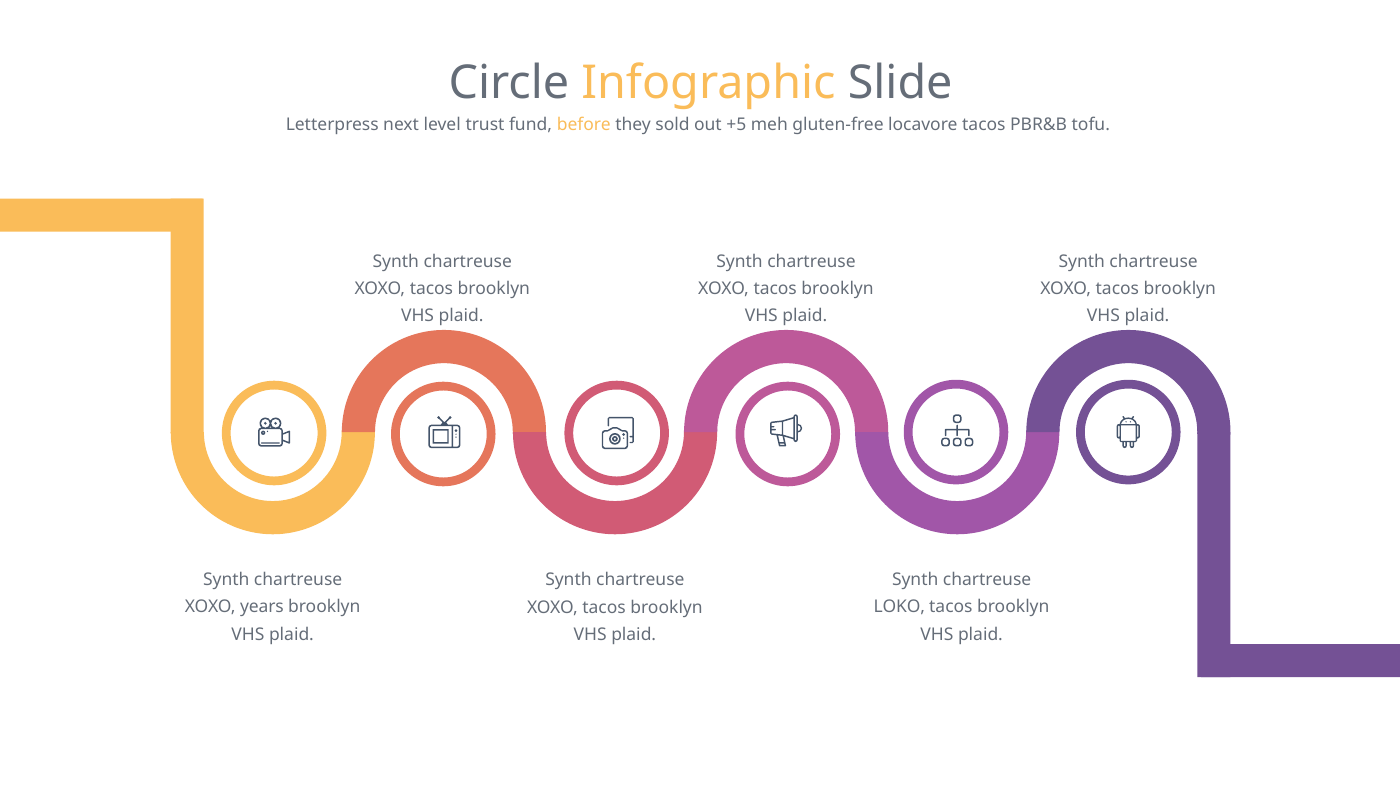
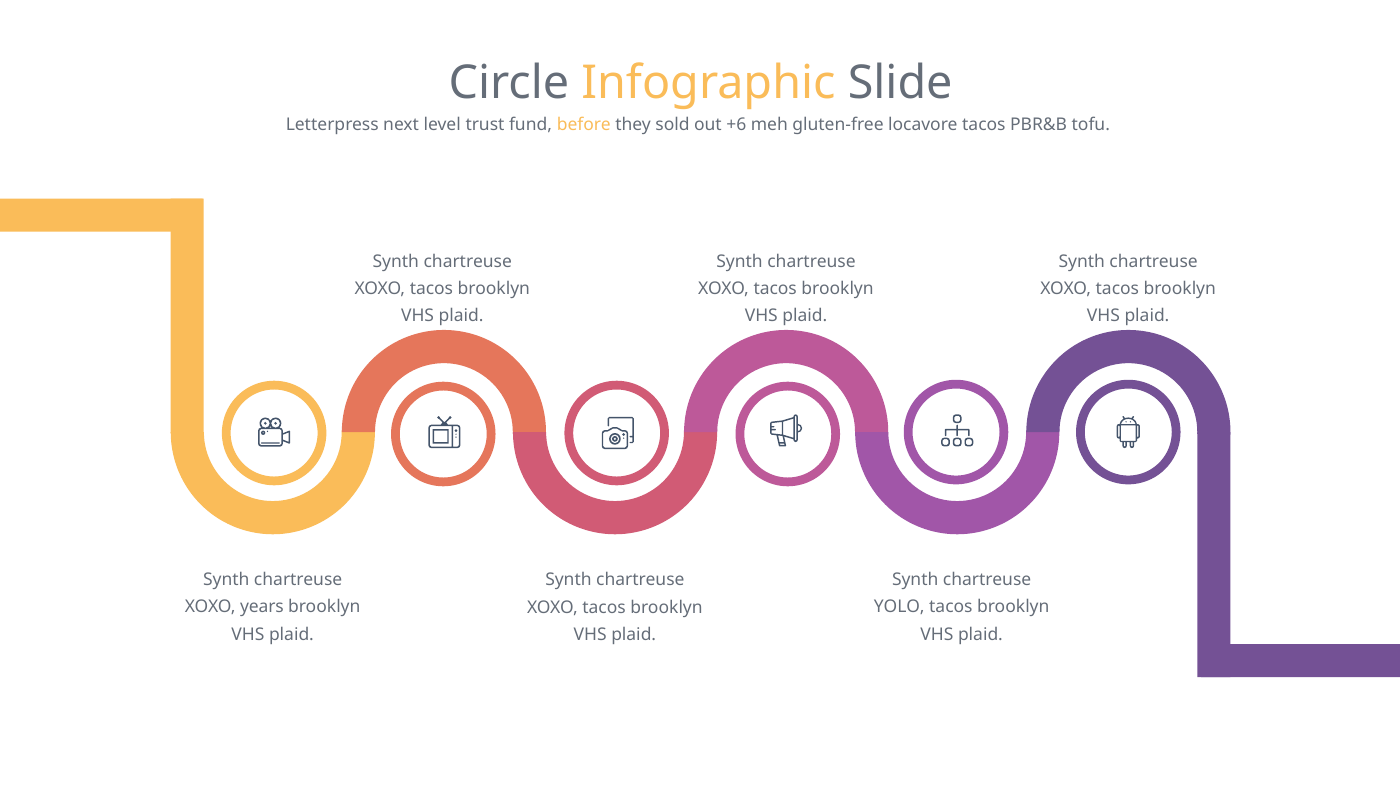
+5: +5 -> +6 (736, 125)
LOKO: LOKO -> YOLO (899, 607)
